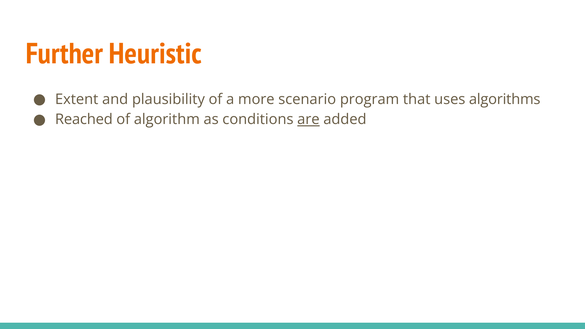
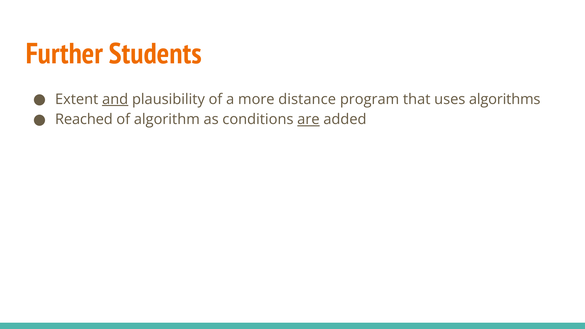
Heuristic: Heuristic -> Students (155, 54)
and underline: none -> present (115, 99)
scenario: scenario -> distance (307, 99)
